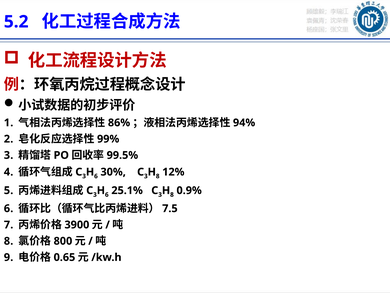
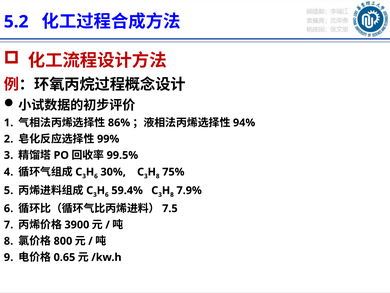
12%: 12% -> 75% (173, 172)
25.1%: 25.1% -> 59.4% (127, 190)
0.9%: 0.9% -> 7.9% (189, 190)
